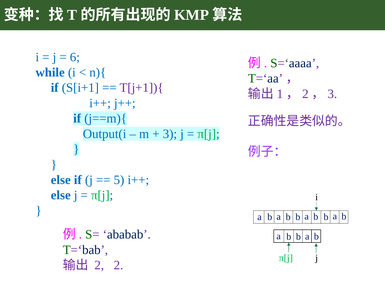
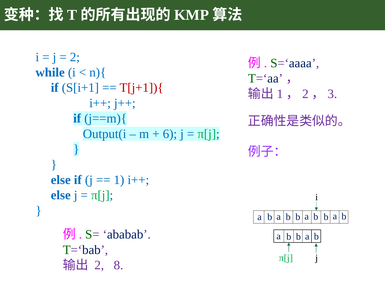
6: 6 -> 2 (75, 57)
T[j+1]){ colour: purple -> red (142, 88)
3: 3 -> 6 (170, 134)
5: 5 -> 1 (119, 180)
2 2: 2 -> 8 (118, 266)
